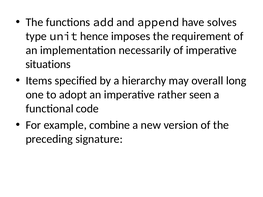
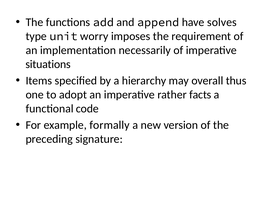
hence: hence -> worry (94, 36)
long: long -> thus (236, 81)
seen: seen -> facts (200, 95)
combine: combine -> formally (110, 125)
